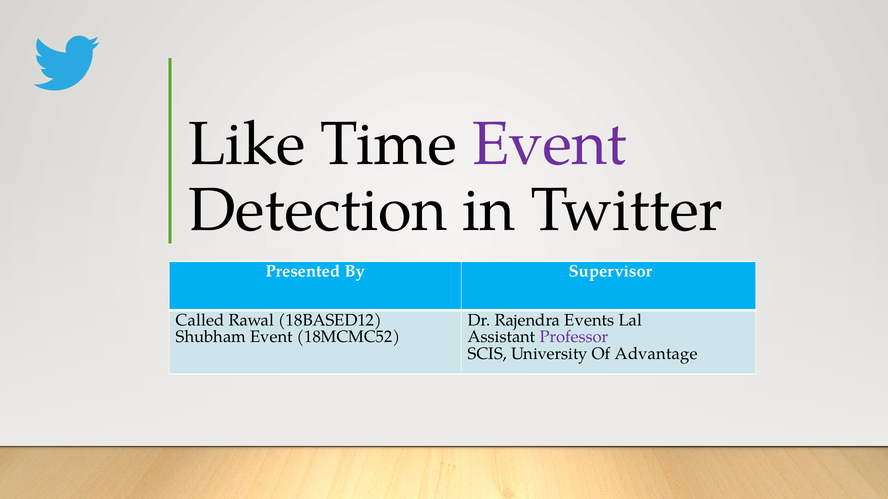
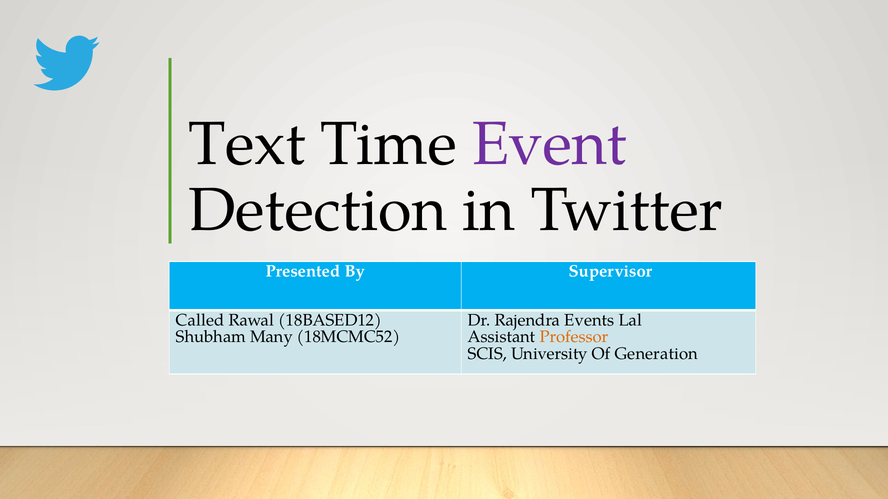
Like: Like -> Text (247, 144)
Shubham Event: Event -> Many (271, 337)
Professor colour: purple -> orange (574, 337)
Advantage: Advantage -> Generation (656, 354)
